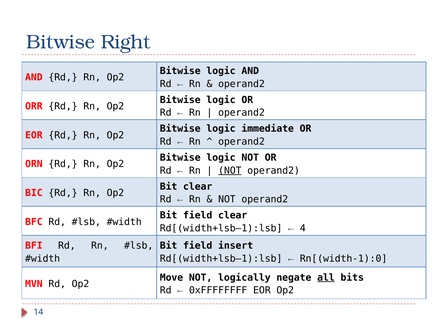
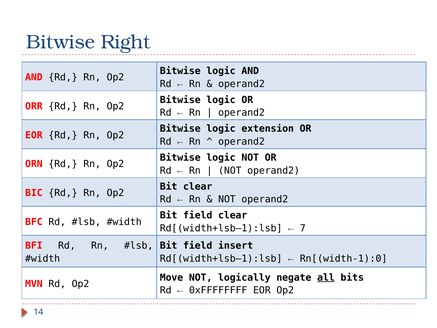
immediate: immediate -> extension (268, 129)
NOT underline: present -> none (230, 170)
4: 4 -> 7 (303, 228)
